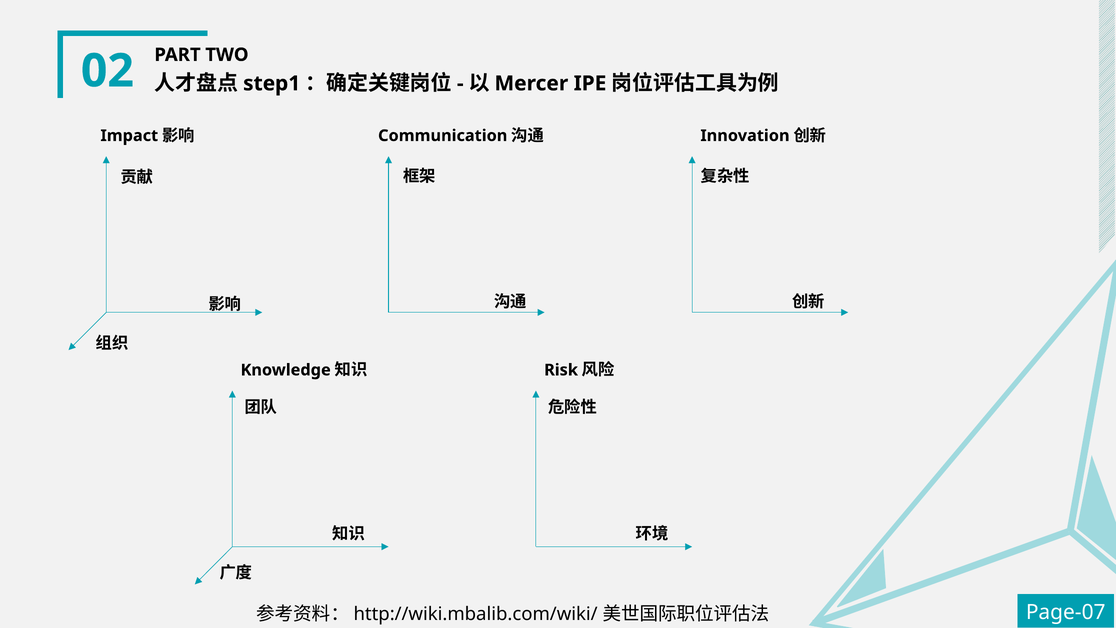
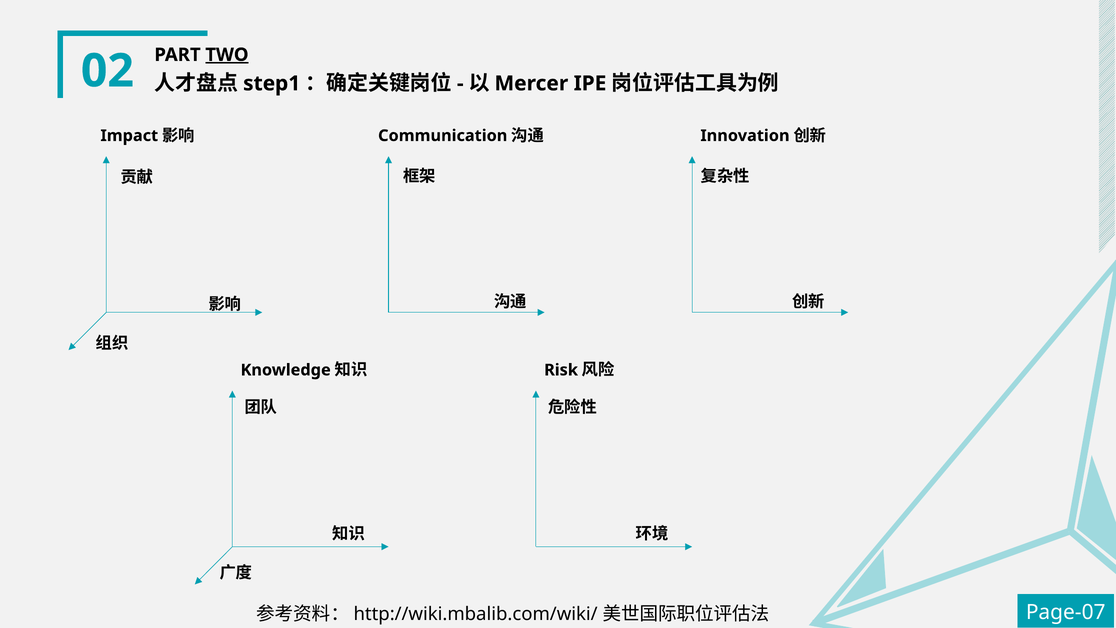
TWO underline: none -> present (227, 55)
